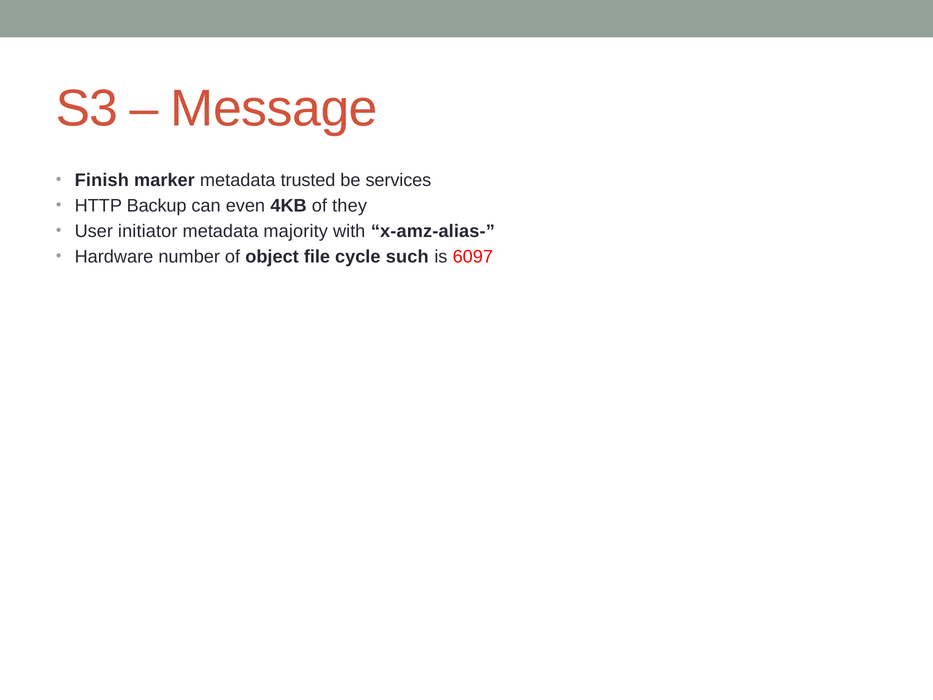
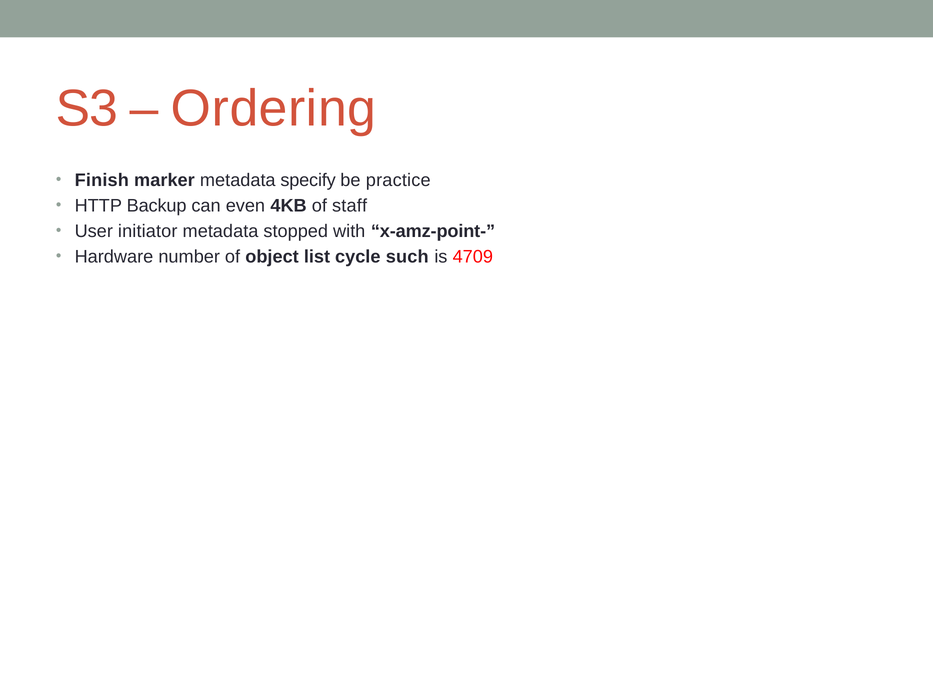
Message: Message -> Ordering (274, 109)
trusted: trusted -> specify (308, 180)
services: services -> practice (398, 180)
they: they -> staff (350, 206)
majority: majority -> stopped (296, 231)
x-amz-alias-: x-amz-alias- -> x-amz-point- (433, 231)
file: file -> list (317, 257)
6097: 6097 -> 4709 (473, 257)
